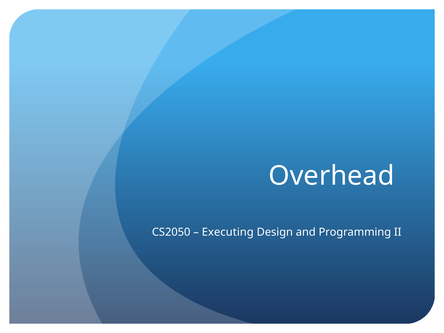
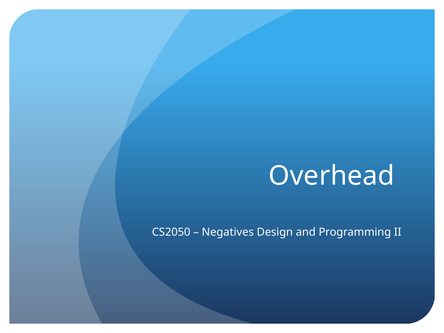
Executing: Executing -> Negatives (228, 232)
